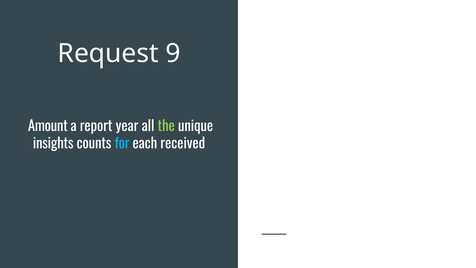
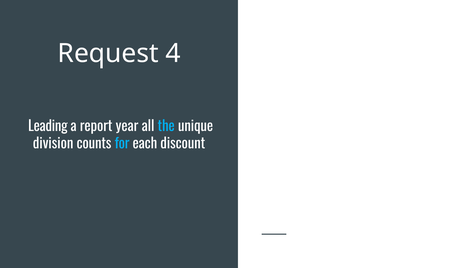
9: 9 -> 4 (173, 53)
Amount: Amount -> Leading (48, 126)
the colour: light green -> light blue (166, 126)
insights: insights -> division (53, 144)
received: received -> discount (183, 144)
